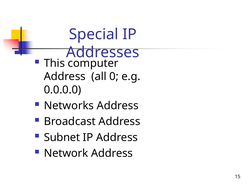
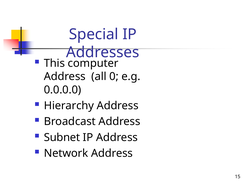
Networks: Networks -> Hierarchy (69, 106)
